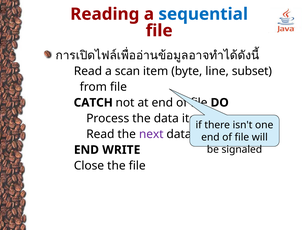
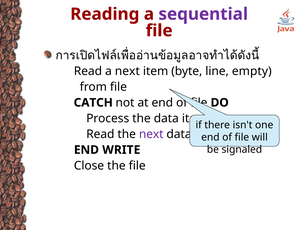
sequential colour: blue -> purple (203, 14)
a scan: scan -> next (127, 71)
subset: subset -> empty (252, 71)
